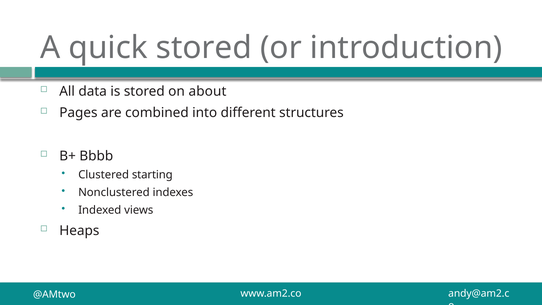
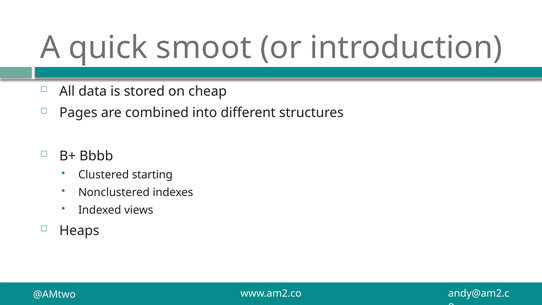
quick stored: stored -> smoot (204, 48)
about: about -> cheap (208, 91)
